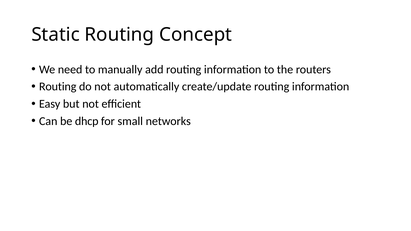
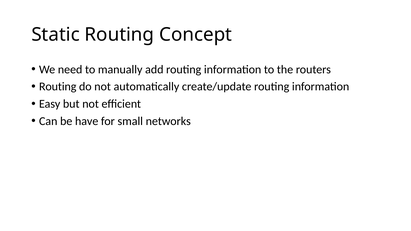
dhcp: dhcp -> have (87, 121)
